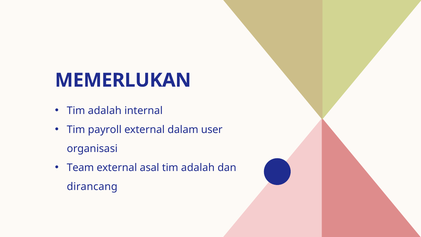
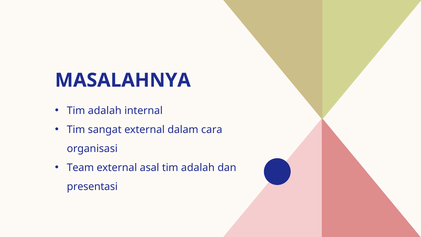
MEMERLUKAN: MEMERLUKAN -> MASALAHNYA (123, 80)
payroll: payroll -> sangat (105, 130)
user: user -> cara (212, 130)
dirancang: dirancang -> presentasi (92, 186)
